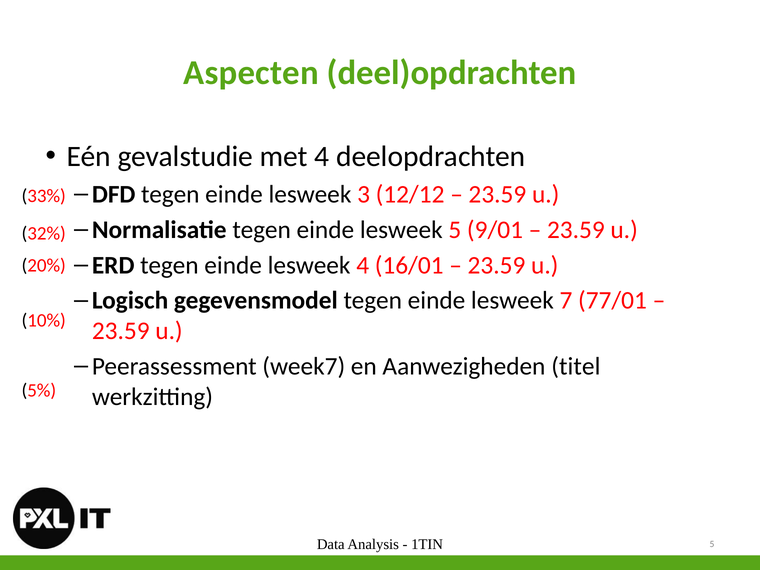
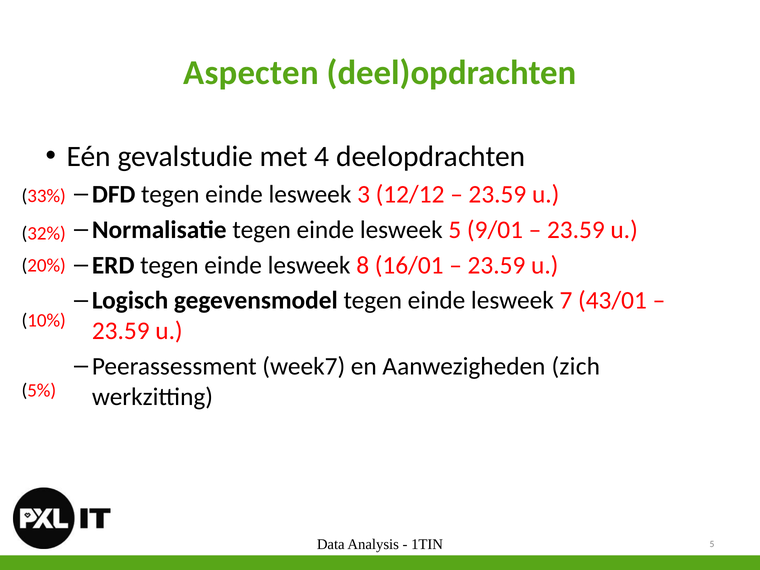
lesweek 4: 4 -> 8 (363, 265)
77/01: 77/01 -> 43/01 (612, 301)
titel: titel -> zich (576, 366)
